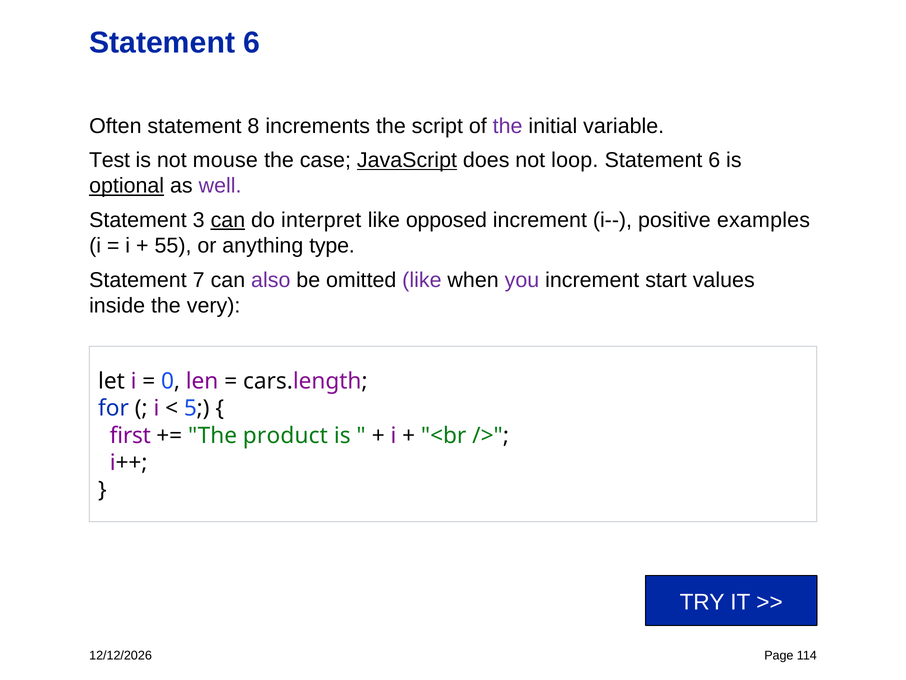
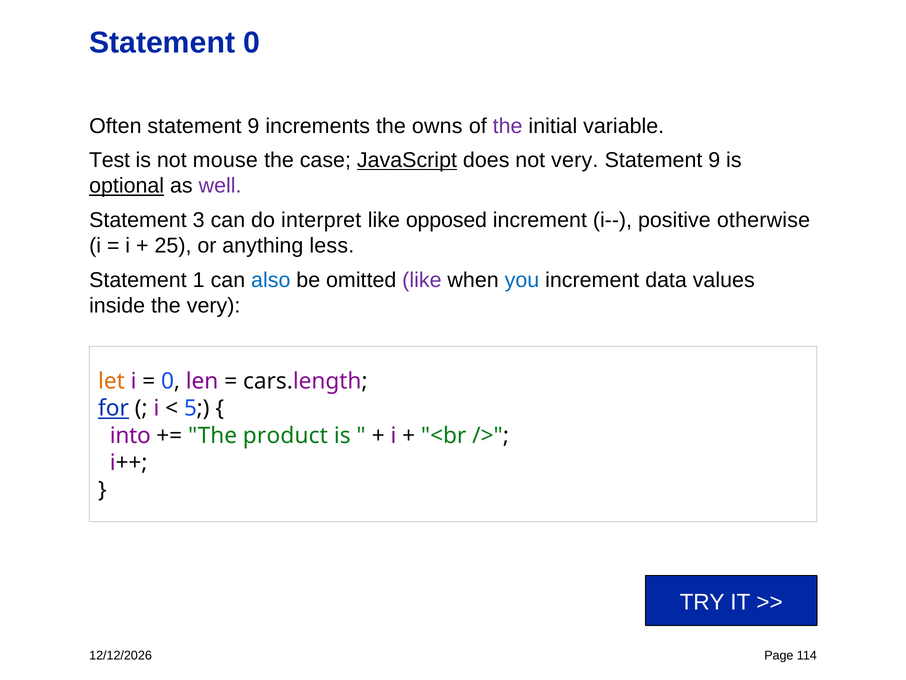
6: 6 -> 0 (252, 43)
Often statement 8: 8 -> 9 (253, 126)
script: script -> owns (437, 126)
not loop: loop -> very (575, 160)
6: 6 -> 9 (714, 160)
can underline: present -> none (228, 220)
examples: examples -> otherwise (764, 220)
55: 55 -> 25 (173, 246)
type: type -> less (332, 246)
7: 7 -> 1 (199, 280)
also colour: purple -> blue (271, 280)
you colour: purple -> blue (522, 280)
start: start -> data (666, 280)
let colour: black -> orange (111, 381)
for underline: none -> present (113, 408)
first: first -> into (130, 435)
